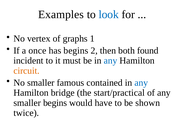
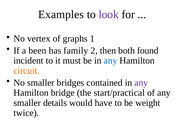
look colour: blue -> purple (109, 14)
once: once -> been (37, 50)
has begins: begins -> family (76, 50)
famous: famous -> bridges (71, 82)
any colour: blue -> purple (141, 82)
smaller begins: begins -> details (55, 102)
shown: shown -> weight (148, 102)
